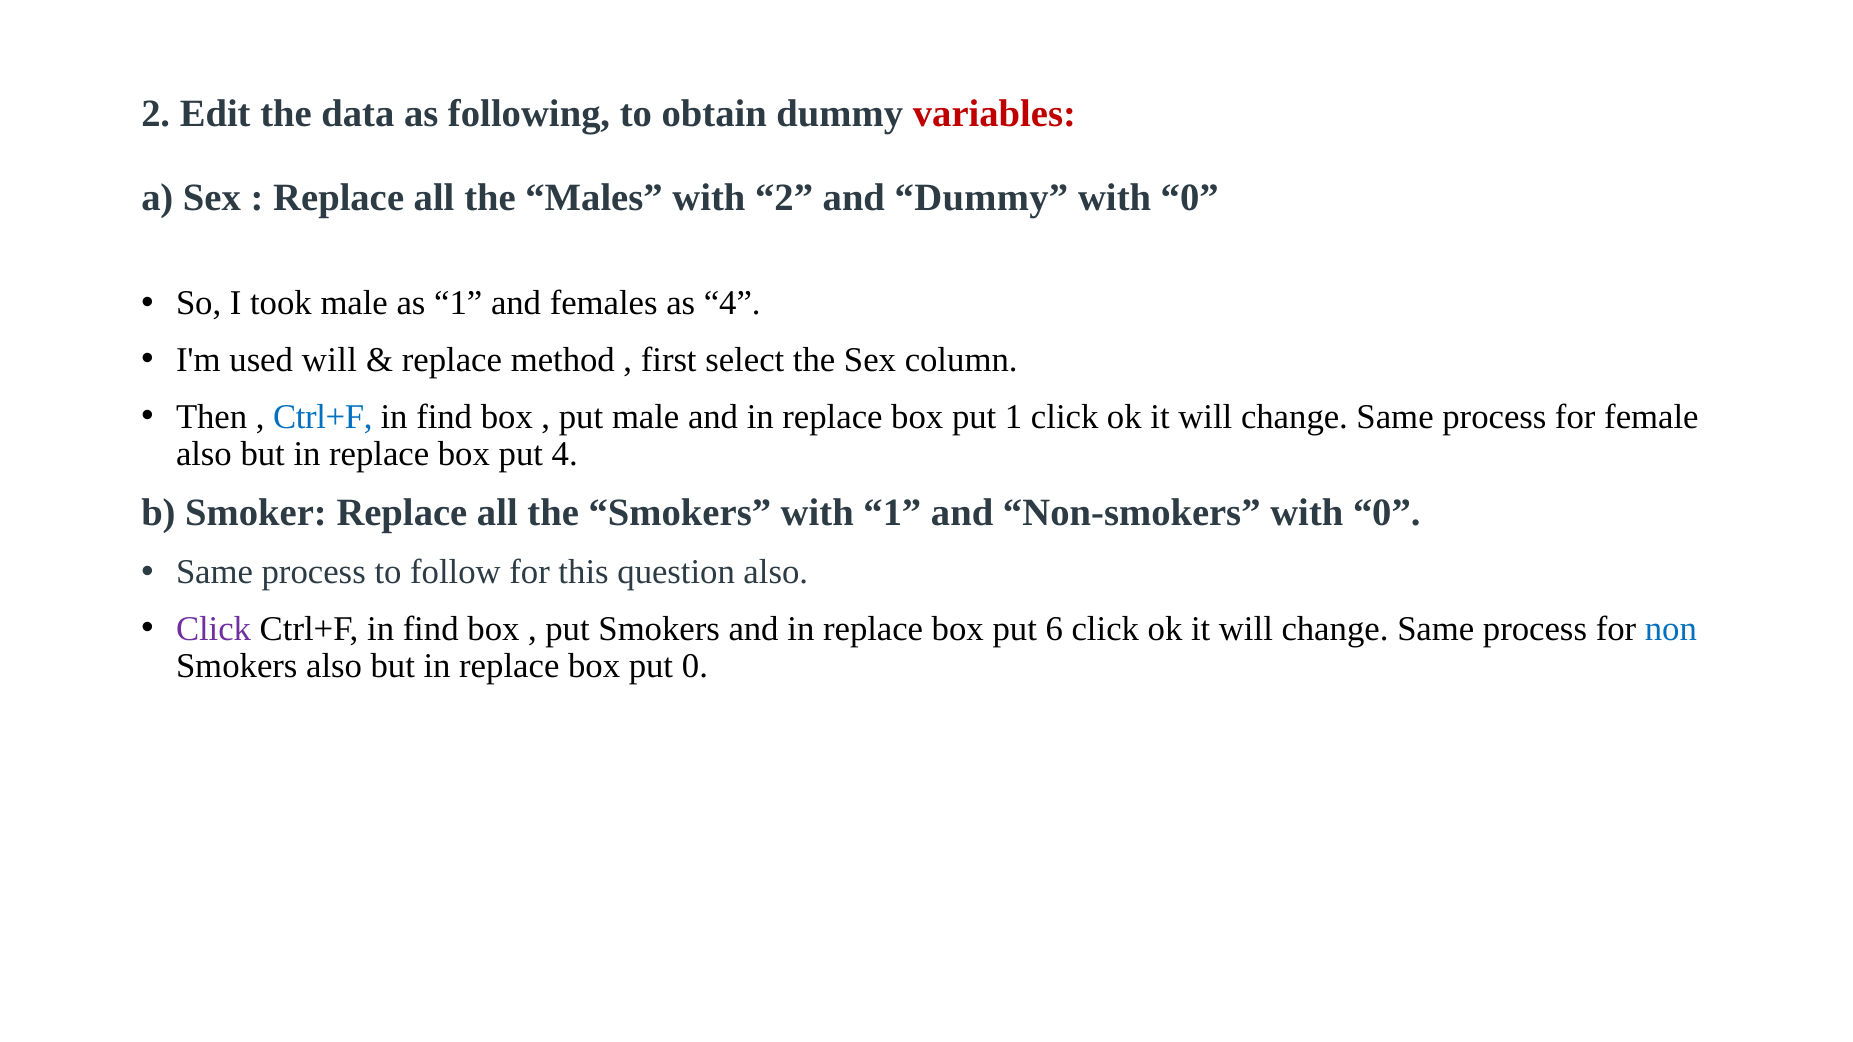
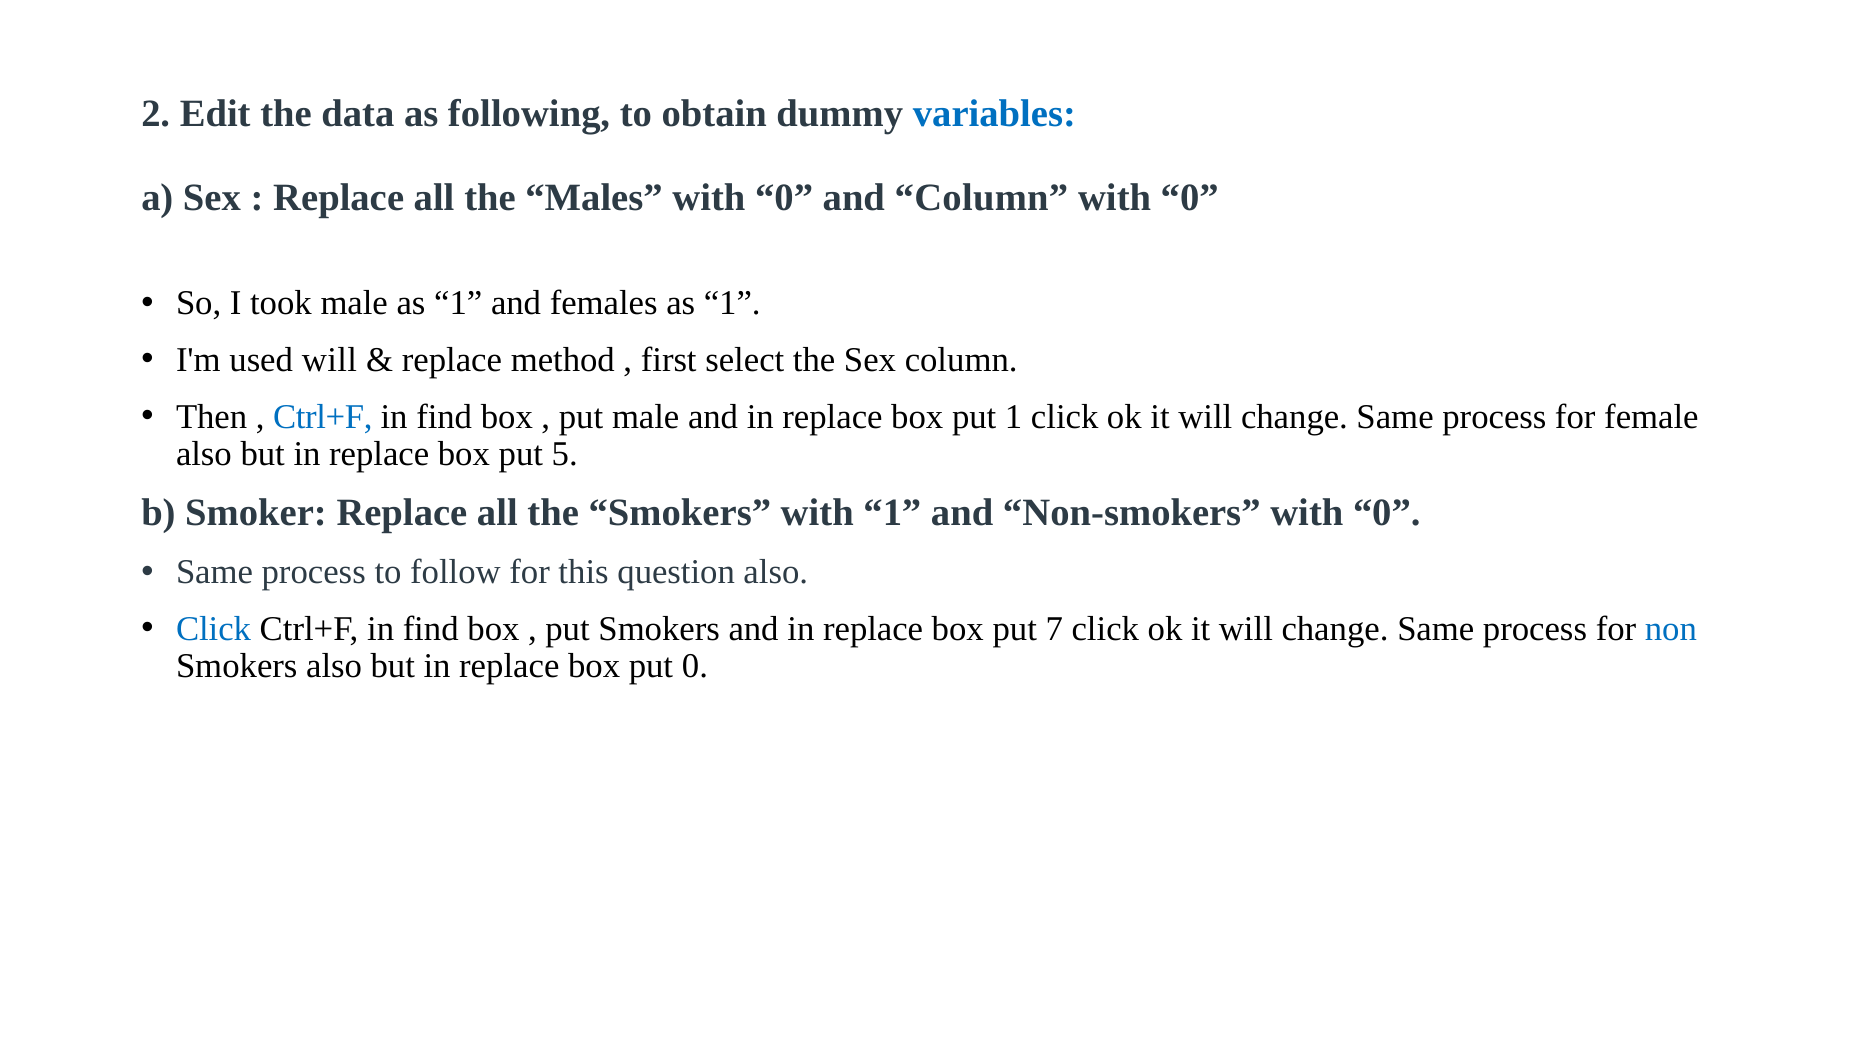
variables colour: red -> blue (994, 114)
Males with 2: 2 -> 0 (784, 198)
and Dummy: Dummy -> Column (981, 198)
females as 4: 4 -> 1 (732, 303)
put 4: 4 -> 5 (565, 454)
Click colour: purple -> blue (214, 629)
6: 6 -> 7 (1054, 629)
